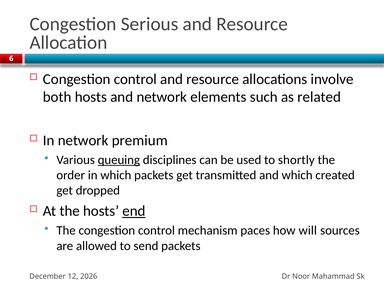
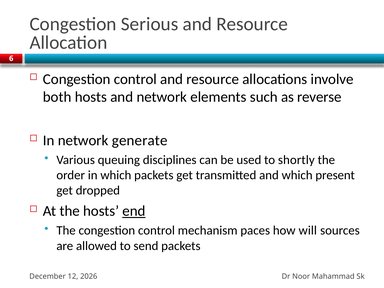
related: related -> reverse (319, 97)
premium: premium -> generate (140, 140)
queuing underline: present -> none (119, 160)
created: created -> present (335, 175)
